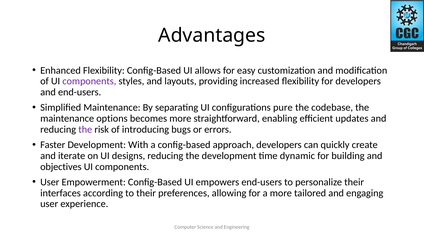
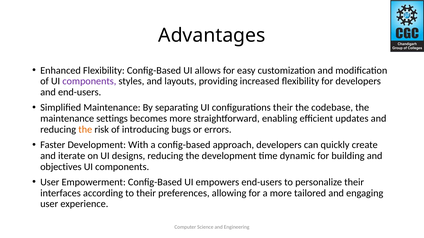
configurations pure: pure -> their (283, 108)
options: options -> settings (112, 119)
the colour: purple -> orange (85, 130)
